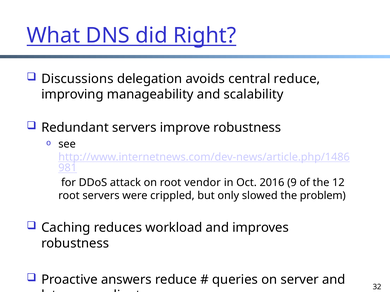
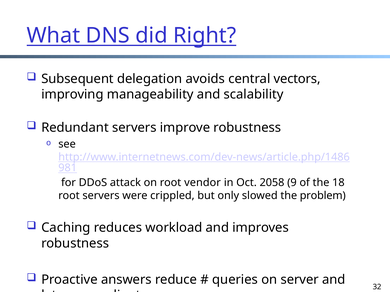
Discussions: Discussions -> Subsequent (77, 79)
central reduce: reduce -> vectors (297, 79)
2016: 2016 -> 2058 (272, 183)
12: 12 -> 18 (338, 183)
